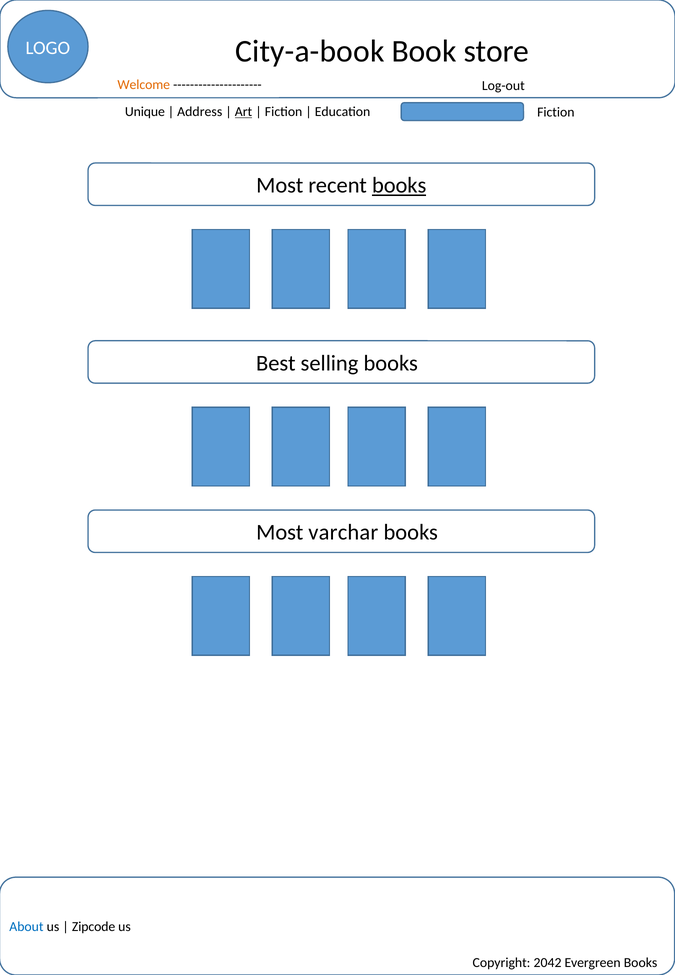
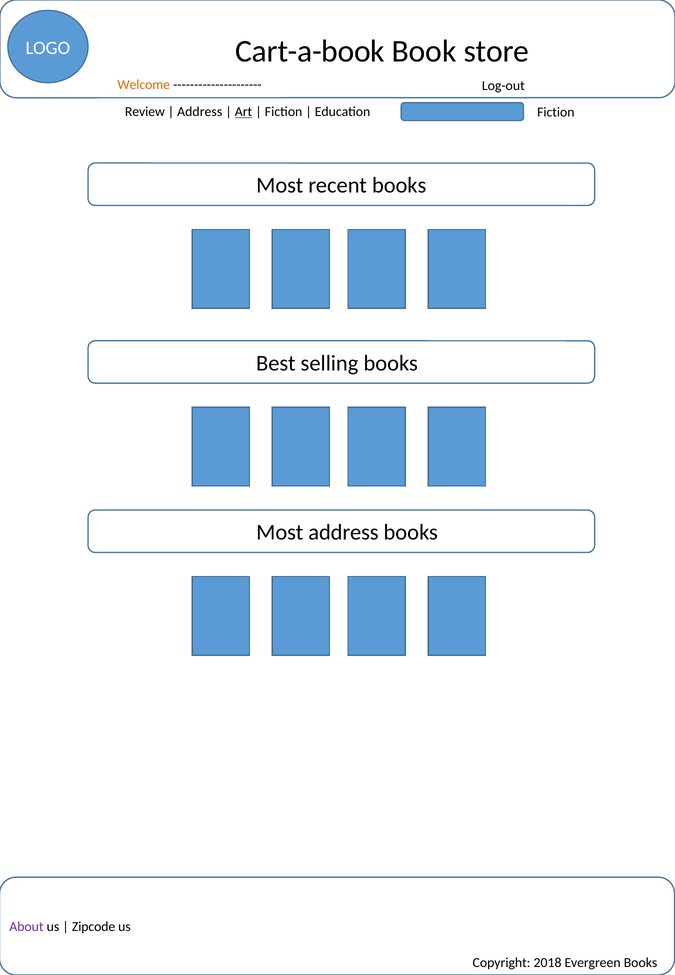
City-a-book: City-a-book -> Cart-a-book (310, 51)
Unique: Unique -> Review (145, 112)
books underline: present -> none (399, 186)
Most varchar: varchar -> address (343, 533)
About colour: blue -> purple (26, 927)
2042: 2042 -> 2018 (548, 963)
